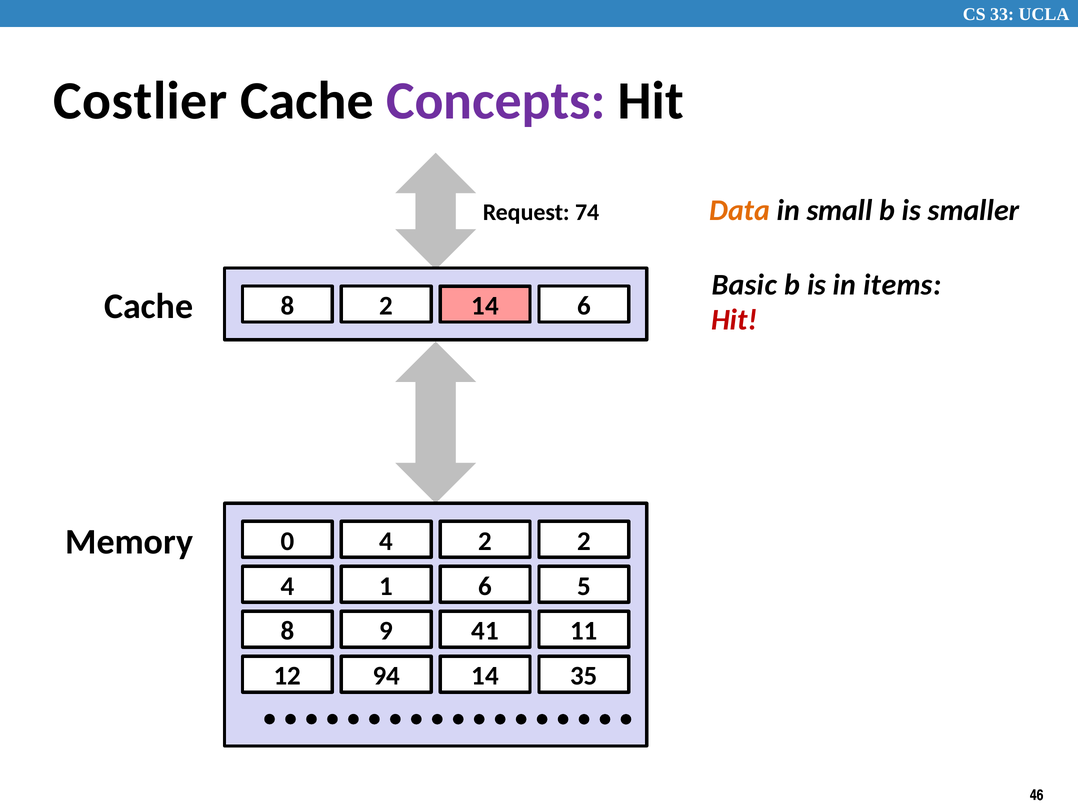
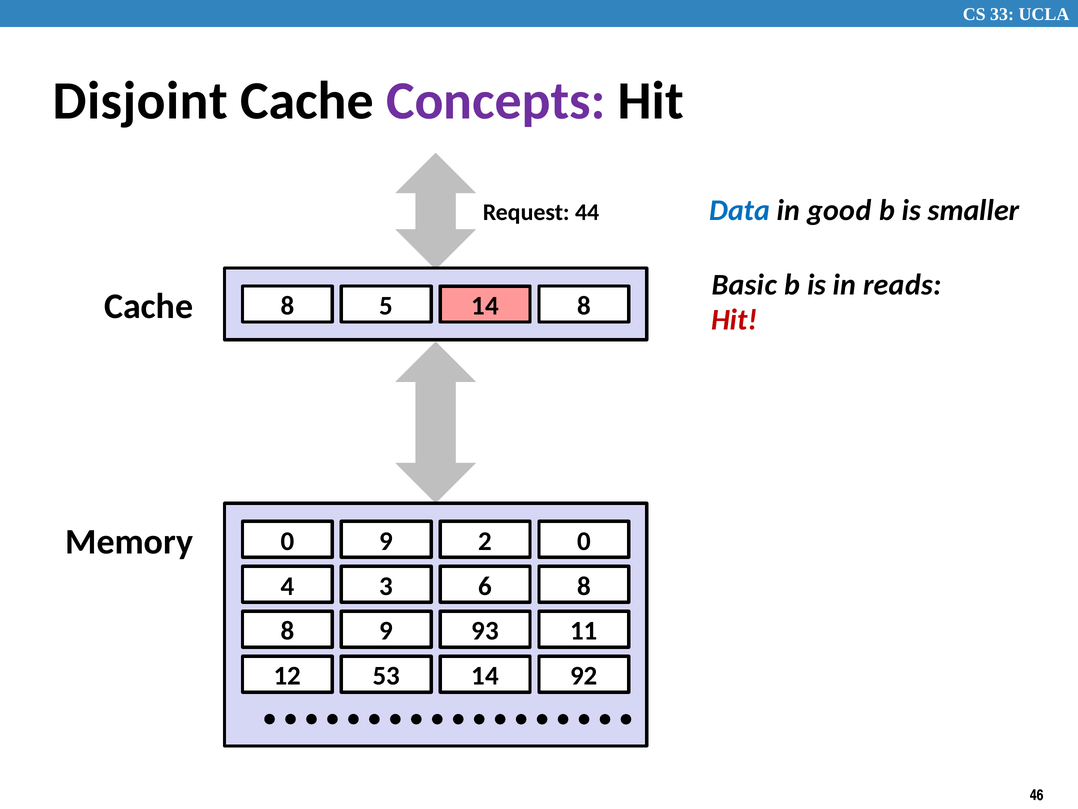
Costlier: Costlier -> Disjoint (140, 101)
Data colour: orange -> blue (740, 210)
small: small -> good (839, 210)
74: 74 -> 44 (587, 212)
items: items -> reads (902, 285)
8 2: 2 -> 5 (386, 306)
6: 6 -> 8 (584, 306)
0 4: 4 -> 9 (386, 541)
2 2: 2 -> 0 (584, 541)
1: 1 -> 3 (386, 586)
6 5: 5 -> 8 (584, 586)
41: 41 -> 93 (485, 631)
94: 94 -> 53 (386, 676)
35: 35 -> 92 (584, 676)
